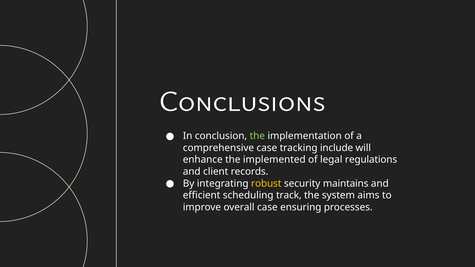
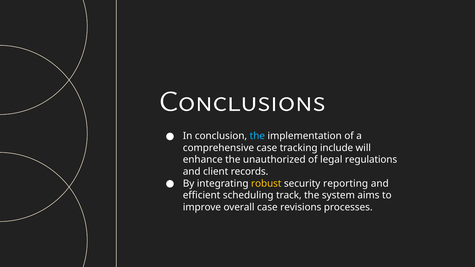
the colour: light green -> light blue (257, 136)
implemented: implemented -> unauthorized (274, 160)
maintains: maintains -> reporting (346, 184)
ensuring: ensuring -> revisions (301, 207)
